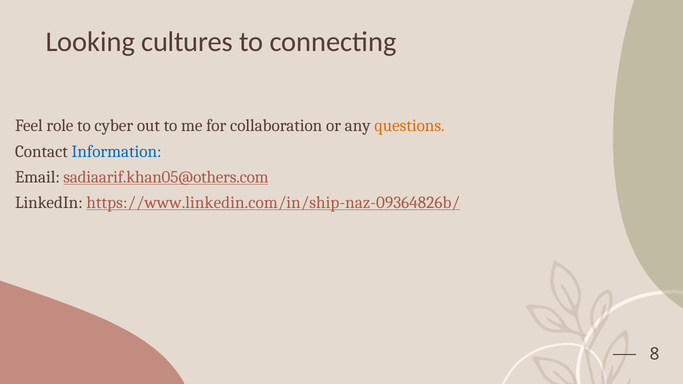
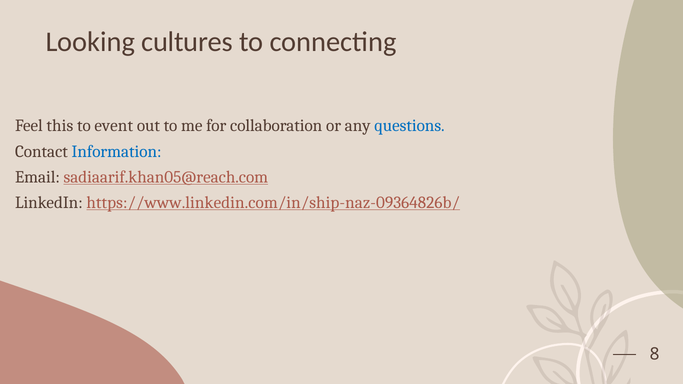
role: role -> this (60, 126)
cyber: cyber -> event (114, 126)
questions colour: orange -> blue (409, 126)
sadiaarif.khan05@others.com: sadiaarif.khan05@others.com -> sadiaarif.khan05@reach.com (166, 177)
